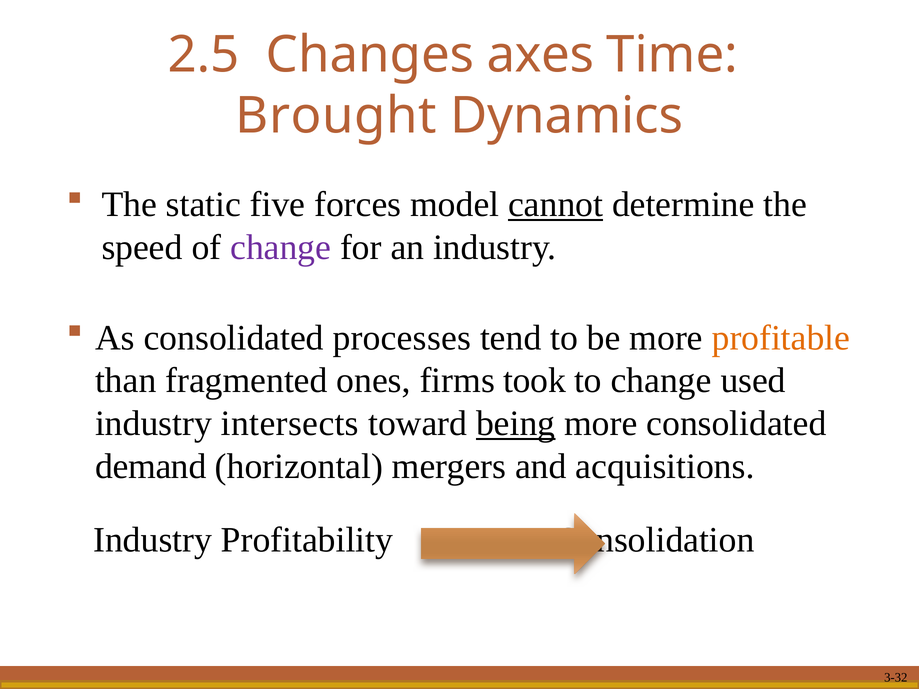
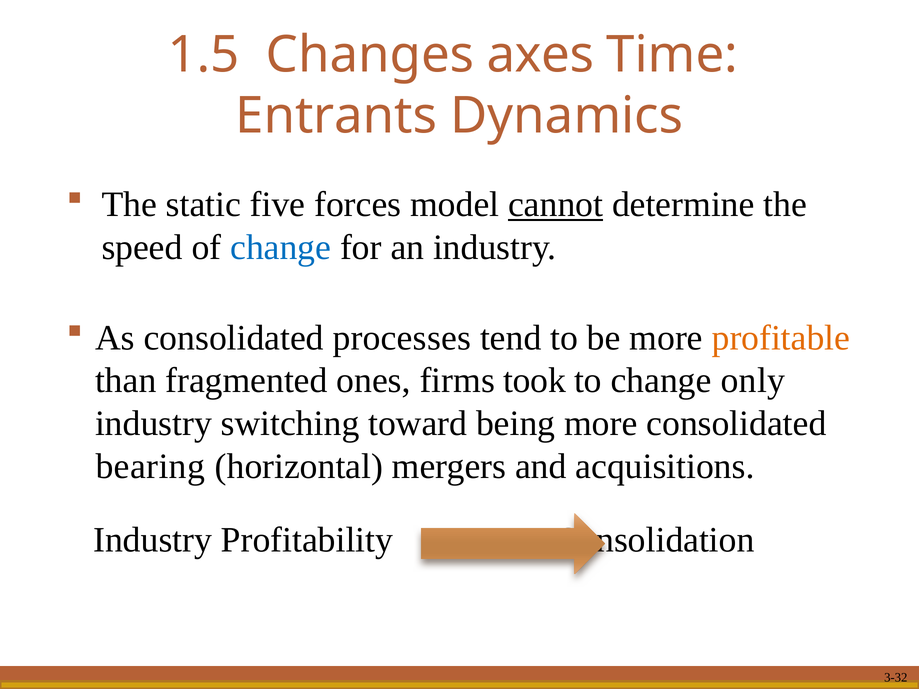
2.5: 2.5 -> 1.5 (204, 55)
Brought: Brought -> Entrants (336, 116)
change colour: purple -> blue (281, 247)
used: used -> only (753, 381)
intersects: intersects -> switching (290, 424)
being underline: present -> none (516, 424)
demand: demand -> bearing (150, 466)
